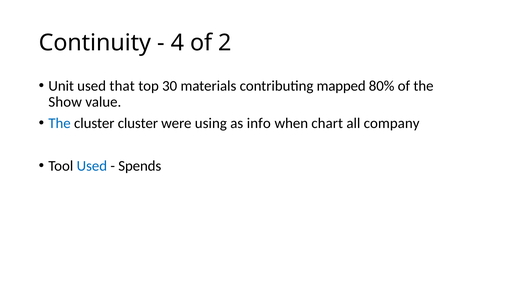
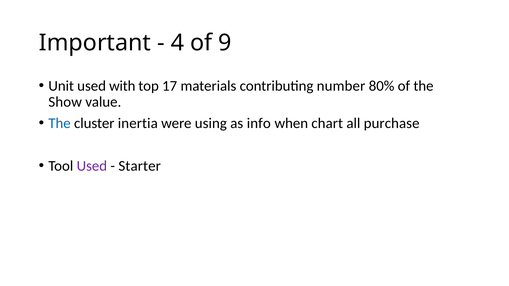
Continuity: Continuity -> Important (95, 43)
2: 2 -> 9 (225, 43)
that: that -> with (122, 86)
30: 30 -> 17 (170, 86)
mapped: mapped -> number (341, 86)
cluster cluster: cluster -> inertia (138, 123)
company: company -> purchase (392, 123)
Used colour: blue -> purple (92, 166)
Spends: Spends -> Starter (140, 166)
